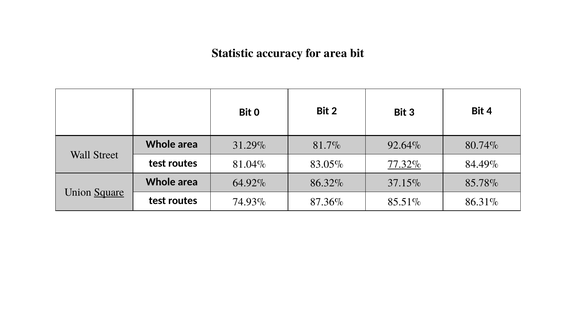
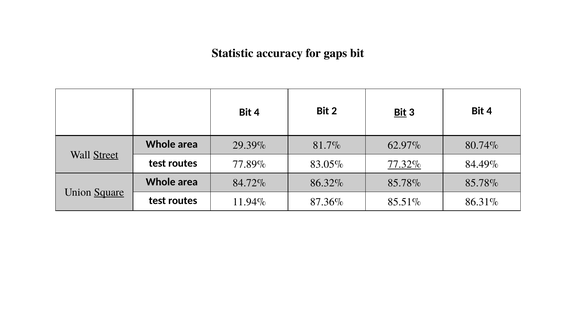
for area: area -> gaps (336, 53)
0: 0 -> 4 (257, 112)
Bit underline: none -> present (400, 112)
31.29%: 31.29% -> 29.39% (249, 146)
92.64%: 92.64% -> 62.97% (404, 146)
Street underline: none -> present (106, 155)
81.04%: 81.04% -> 77.89% (249, 165)
64.92%: 64.92% -> 84.72% (249, 183)
86.32% 37.15%: 37.15% -> 85.78% (404, 183)
74.93%: 74.93% -> 11.94% (249, 202)
